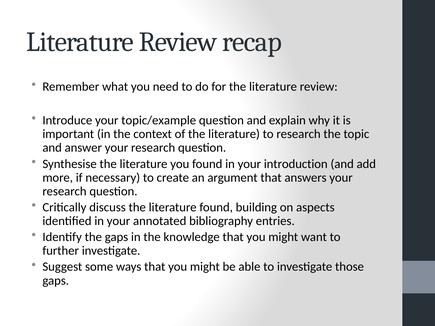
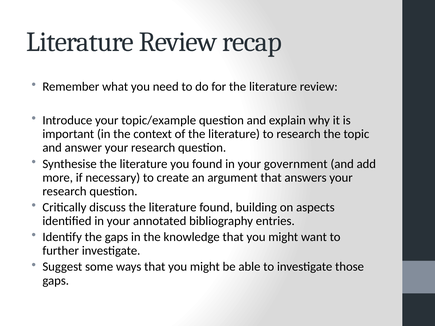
introduction: introduction -> government (296, 164)
